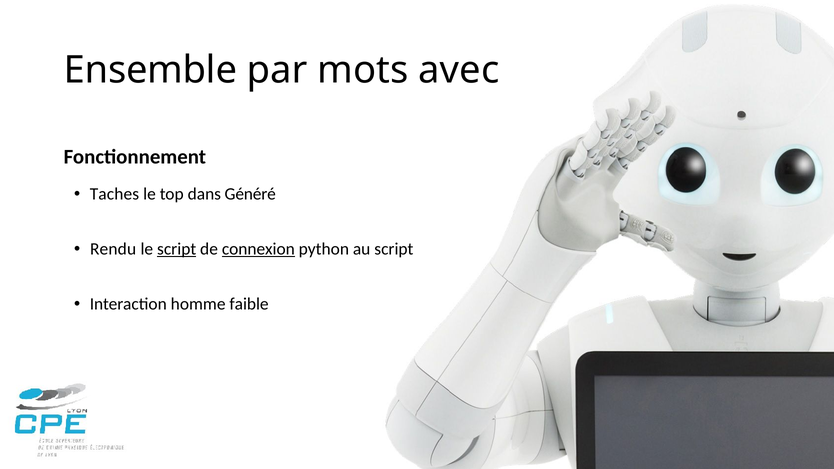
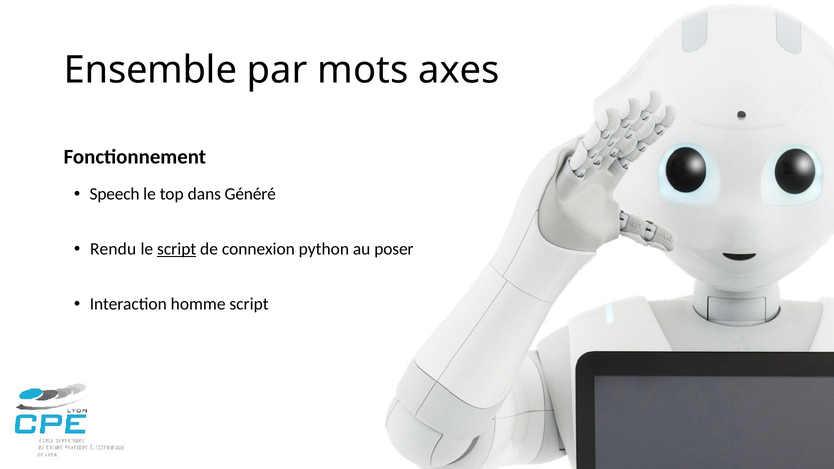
avec: avec -> axes (459, 70)
Taches: Taches -> Speech (115, 194)
connexion underline: present -> none (258, 249)
au script: script -> poser (394, 249)
homme faible: faible -> script (249, 304)
